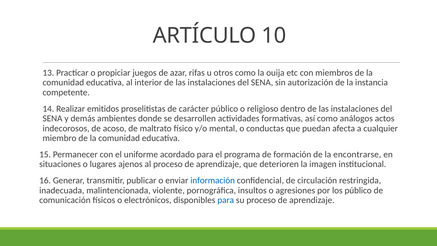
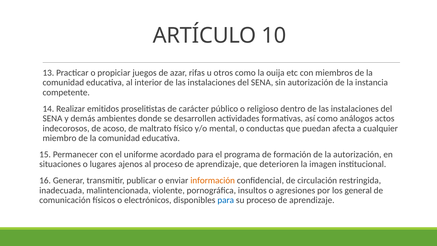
la encontrarse: encontrarse -> autorización (357, 154)
información colour: blue -> orange (213, 180)
los público: público -> general (358, 190)
